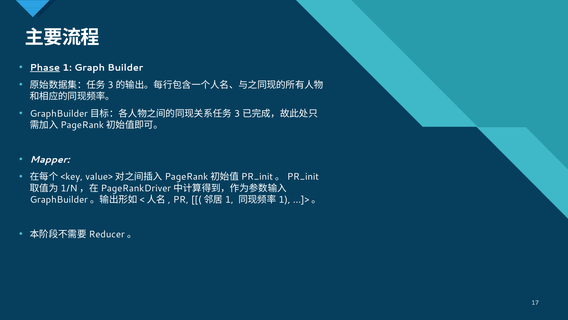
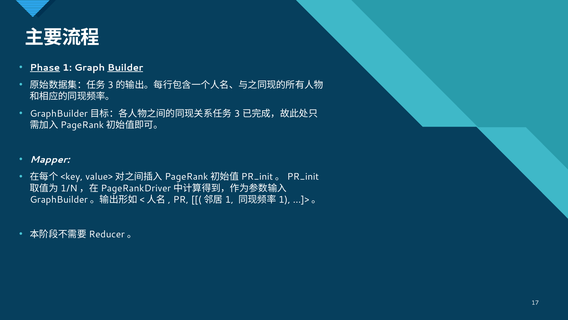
Builder underline: none -> present (125, 68)
